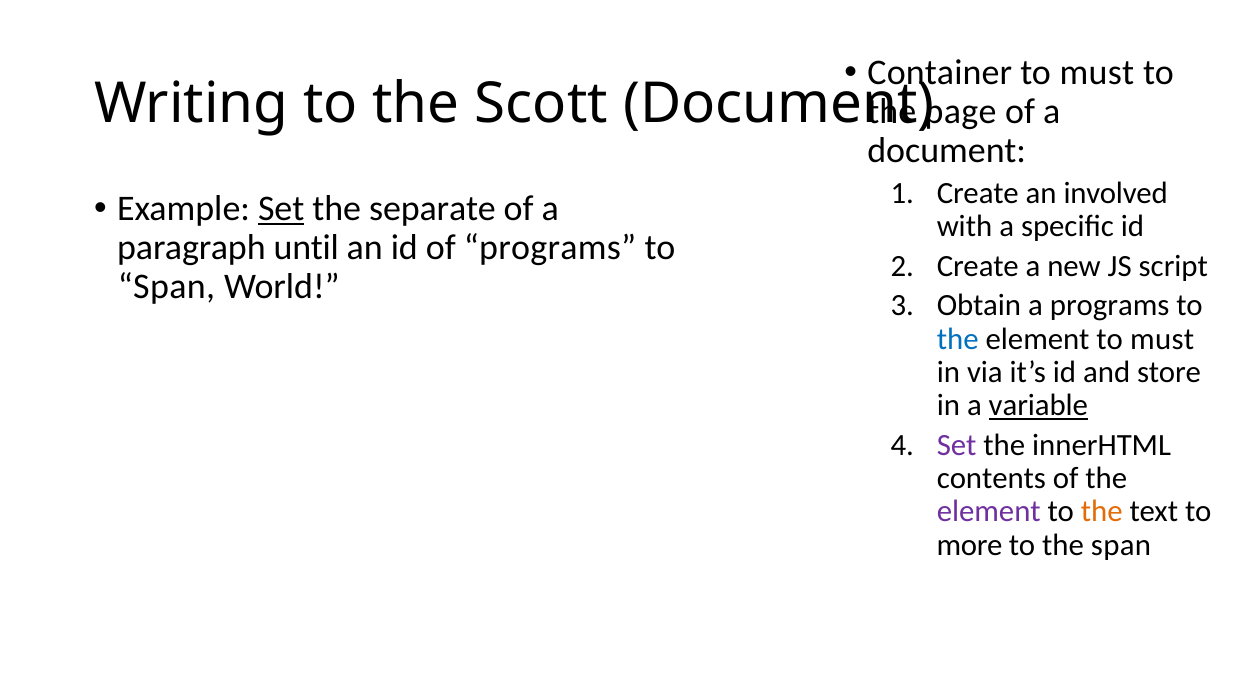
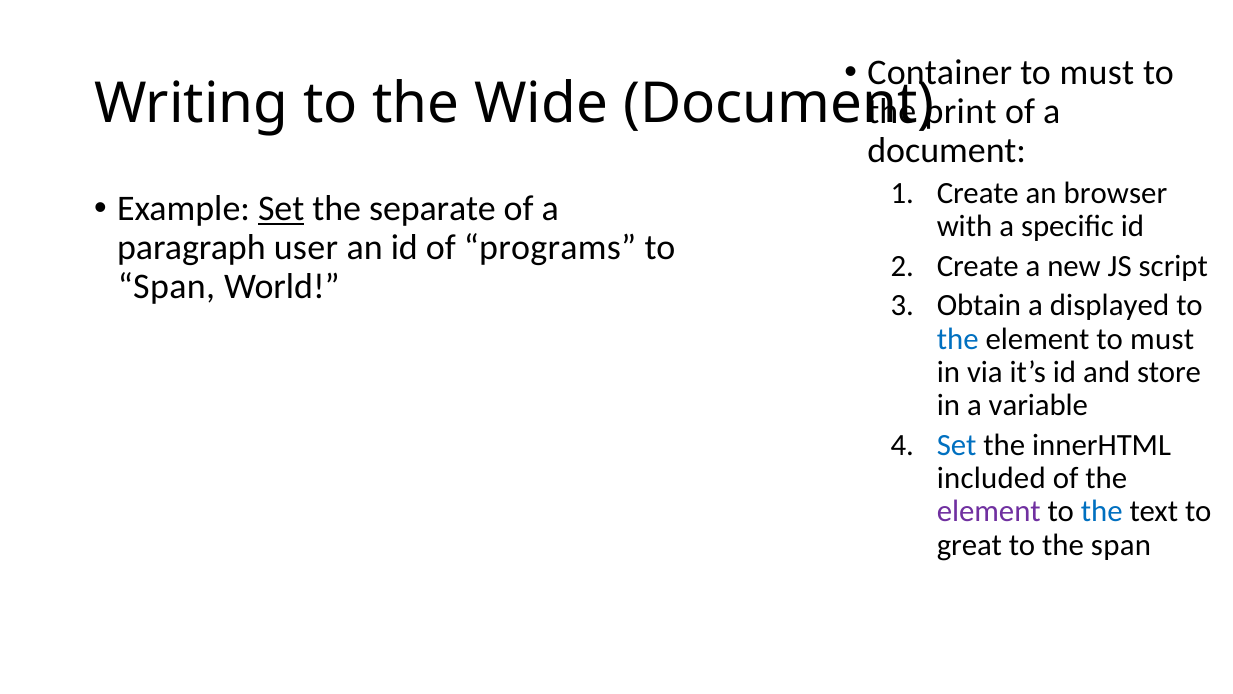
Scott: Scott -> Wide (541, 104)
page: page -> print (961, 111)
involved: involved -> browser (1115, 193)
until: until -> user (306, 247)
a programs: programs -> displayed (1110, 305)
variable underline: present -> none (1038, 405)
Set colour: purple -> blue (957, 445)
contents: contents -> included (991, 478)
the colour: orange -> blue (1102, 511)
more: more -> great (969, 545)
